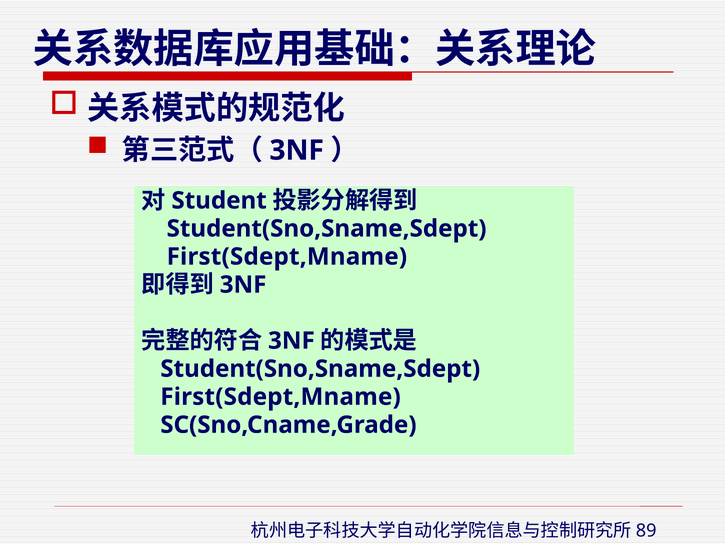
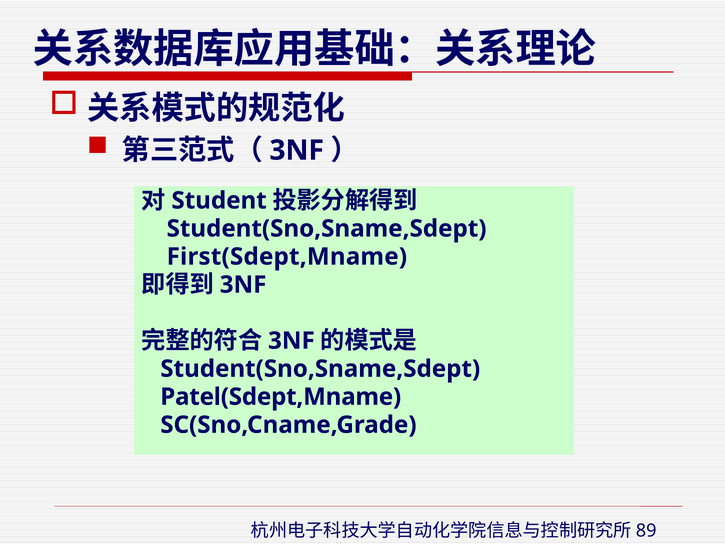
First(Sdept,Mname: First(Sdept,Mname -> Patel(Sdept,Mname (281, 397)
